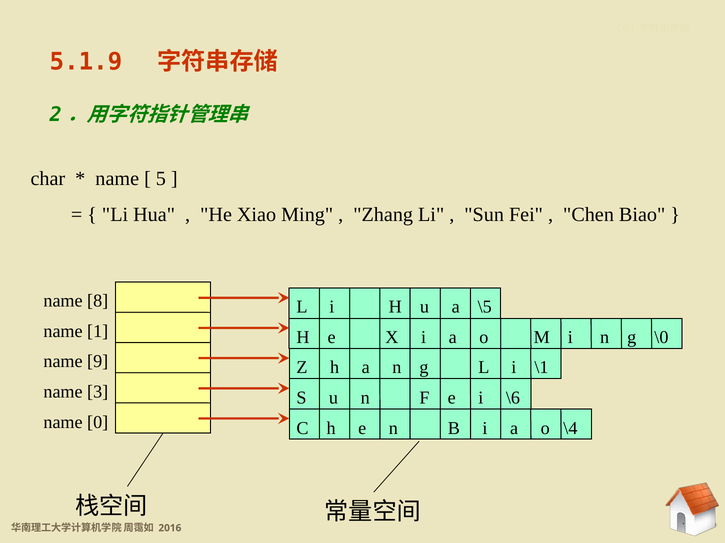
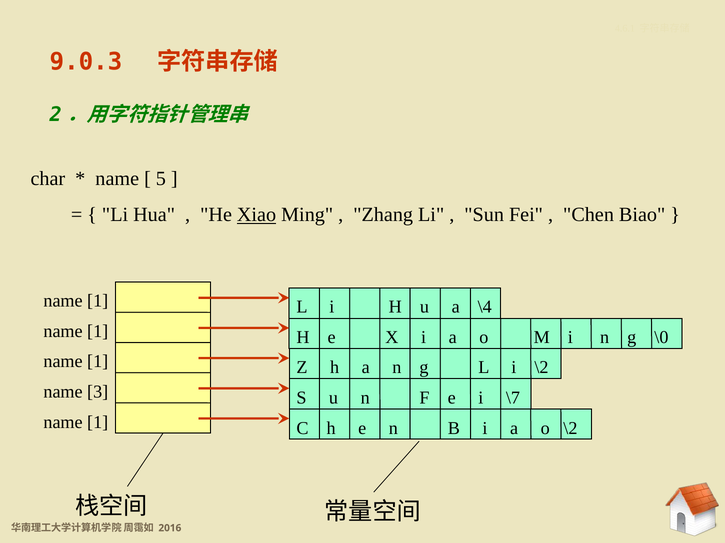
5.1.9: 5.1.9 -> 9.0.3 (86, 62)
Xiao underline: none -> present (257, 215)
8: 8 -> 1 (98, 301)
\5: \5 -> \4 (485, 307)
9: 9 -> 1 (98, 362)
i \1: \1 -> \2 (541, 368)
\6: \6 -> \7 (513, 398)
0: 0 -> 1 (98, 423)
o \4: \4 -> \2 (570, 429)
